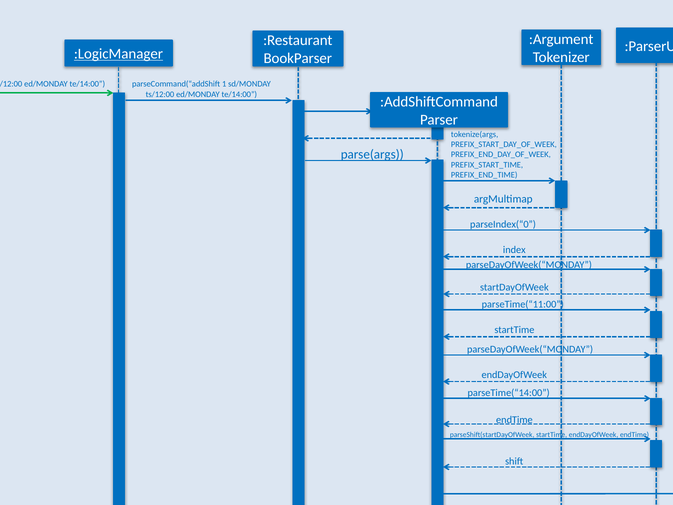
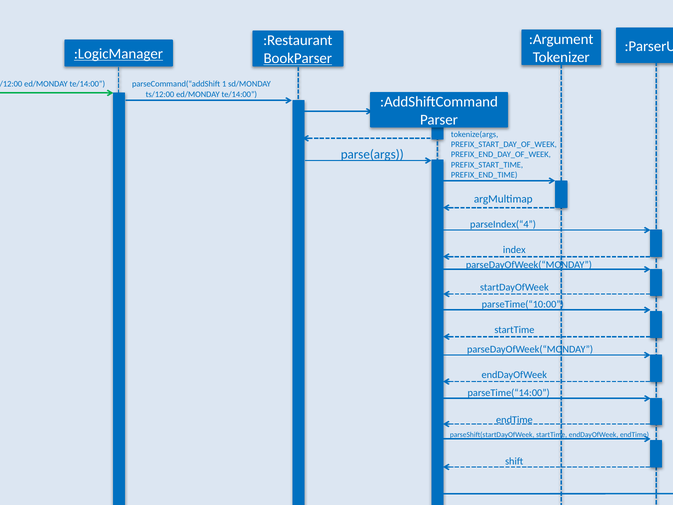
BookParser underline: none -> present (298, 58)
parseIndex(“0: parseIndex(“0 -> parseIndex(“4 (503, 224)
parseTime(“11:00: parseTime(“11:00 -> parseTime(“10:00 (523, 304)
